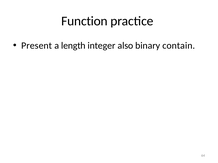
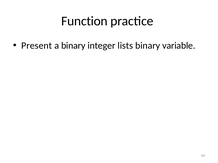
a length: length -> binary (73, 46)
also: also -> lists (125, 46)
contain: contain -> variable (179, 46)
